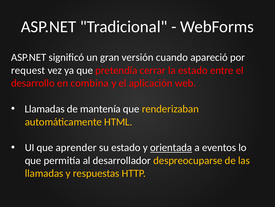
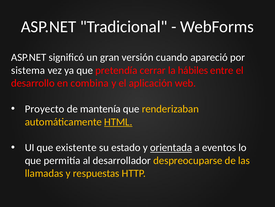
request: request -> sistema (28, 70)
la estado: estado -> hábiles (193, 70)
Llamadas: Llamadas -> Proyecto (45, 109)
HTML underline: none -> present (118, 121)
aprender: aprender -> existente (76, 147)
